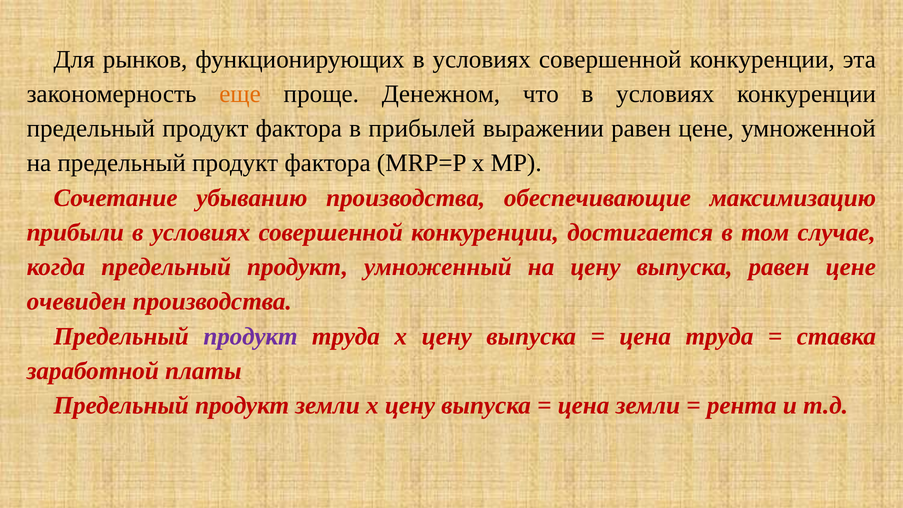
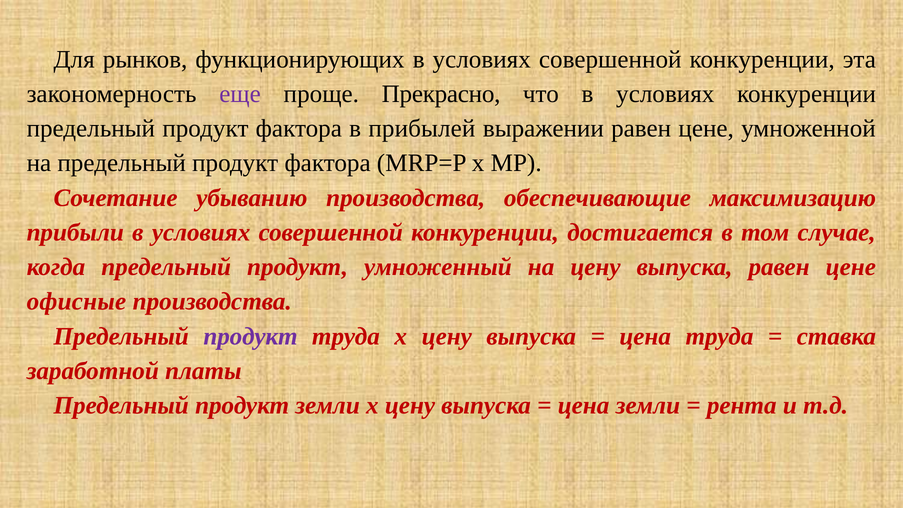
еще colour: orange -> purple (240, 94)
Денежном: Денежном -> Прекрасно (441, 94)
очевиден: очевиден -> офисные (76, 302)
